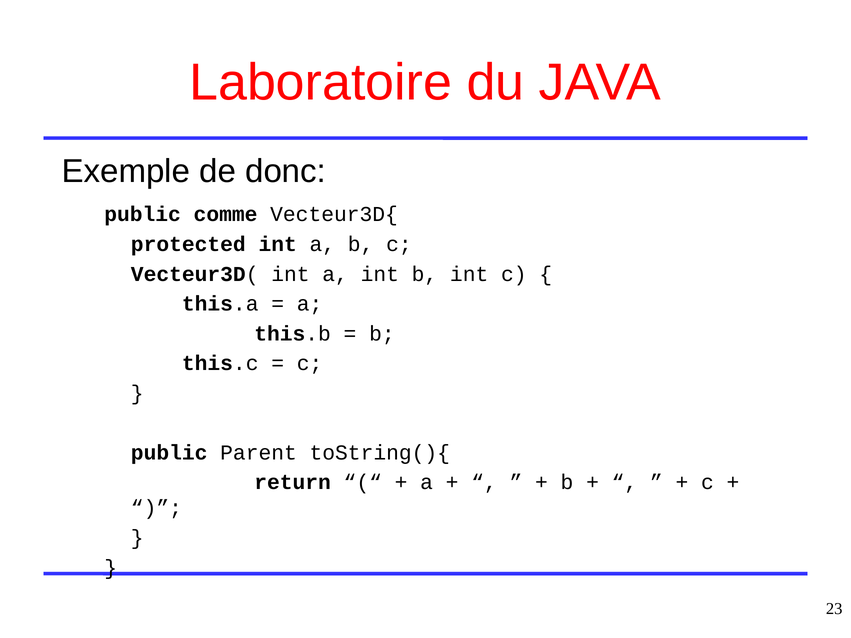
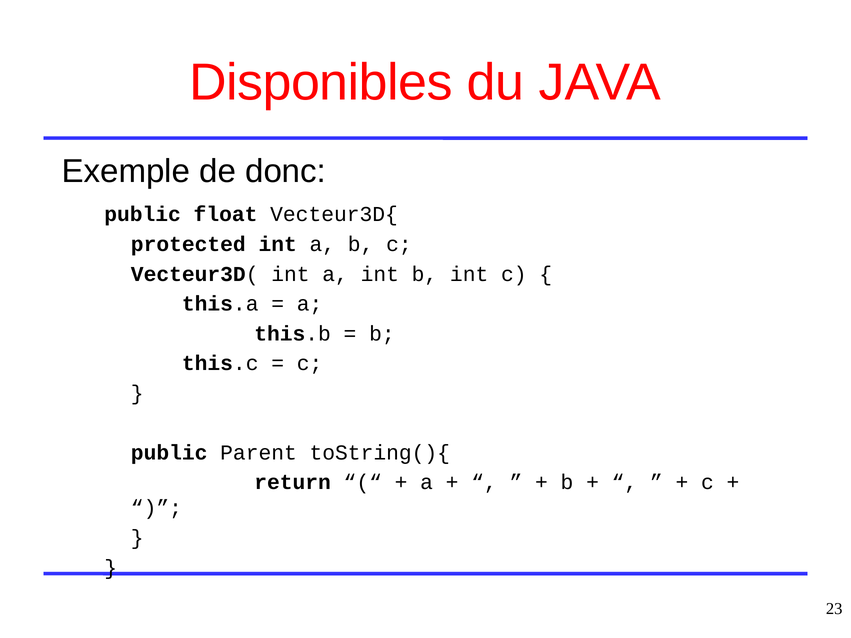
Laboratoire: Laboratoire -> Disponibles (321, 82)
comme: comme -> float (226, 215)
